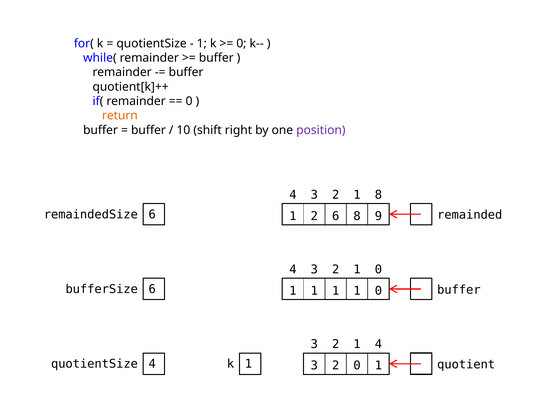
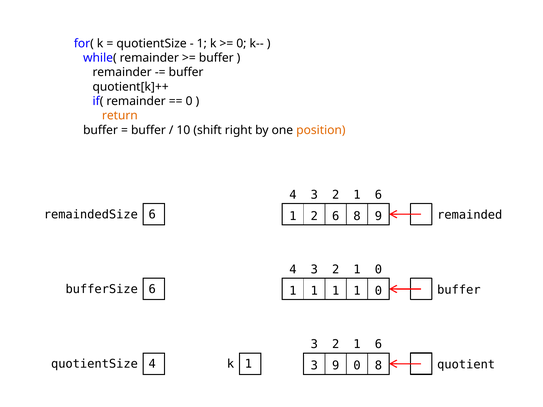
position colour: purple -> orange (321, 130)
8: 8 -> 6 (378, 195)
4: 4 -> 6 (378, 345)
2: 2 -> 9 (336, 366)
1: 1 -> 8 (378, 366)
